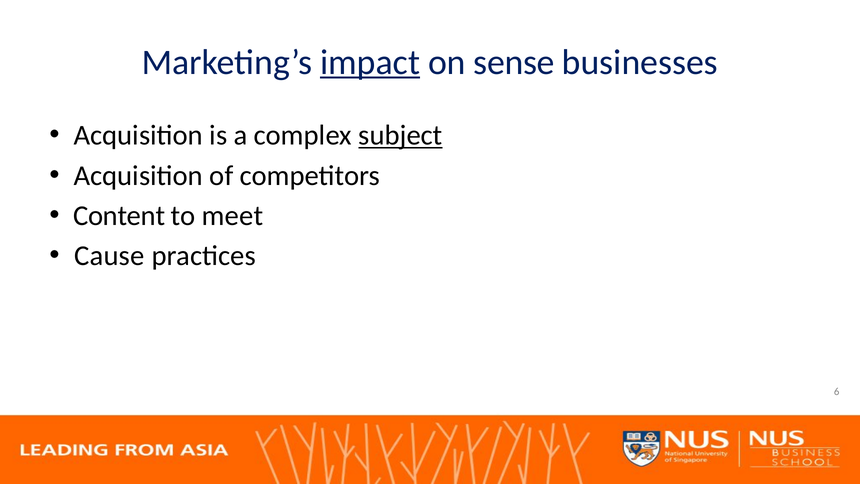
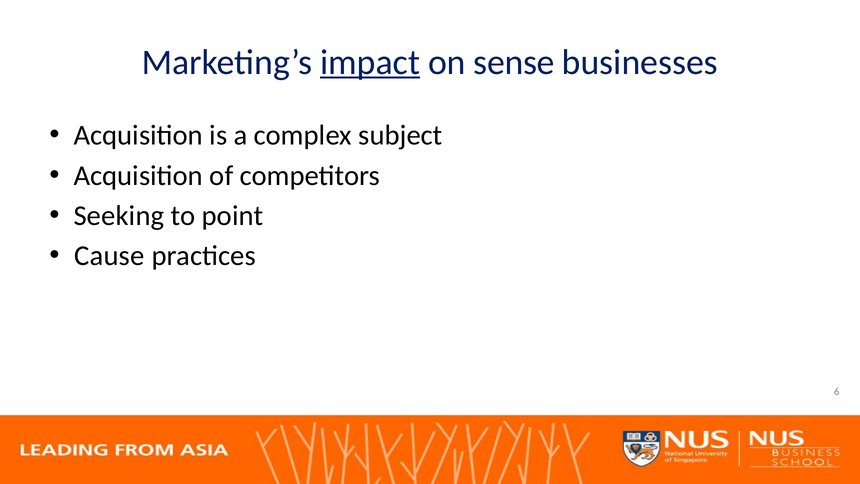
subject underline: present -> none (400, 135)
Content: Content -> Seeking (119, 216)
meet: meet -> point (233, 216)
